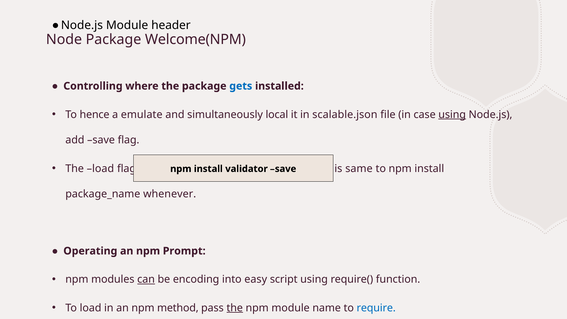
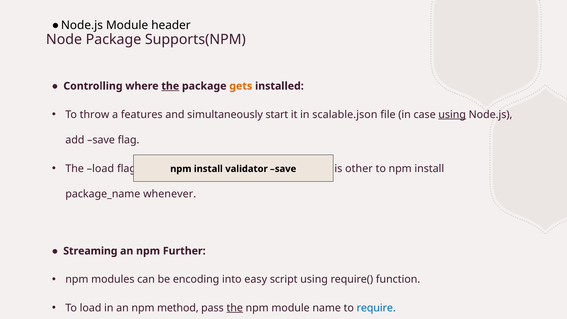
Welcome(NPM: Welcome(NPM -> Supports(NPM (195, 40)
the underline: none -> present (170, 86)
gets colour: blue -> orange (241, 86)
hence: hence -> throw (95, 114)
emulate: emulate -> features (142, 114)
local: local -> start (277, 114)
same: same -> other (359, 168)
Operating: Operating -> Streaming (90, 251)
Prompt: Prompt -> Further (184, 251)
can underline: present -> none (146, 279)
